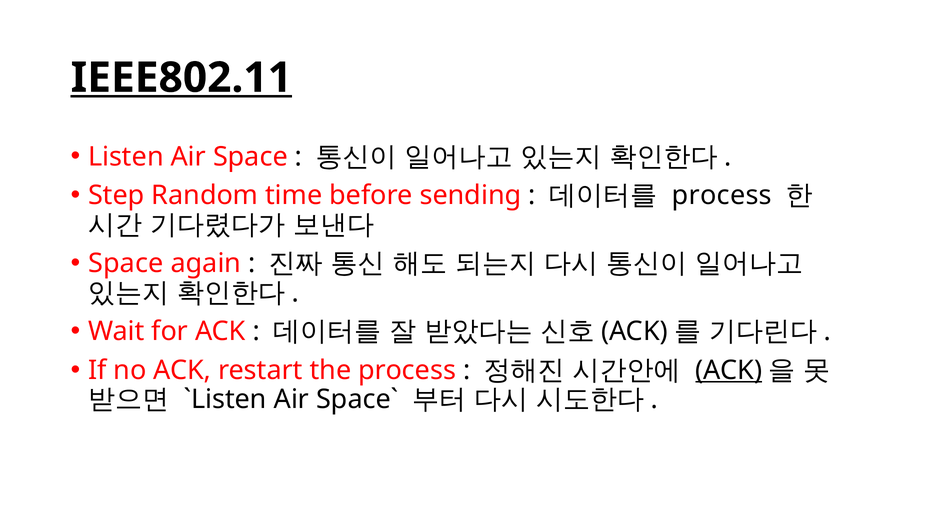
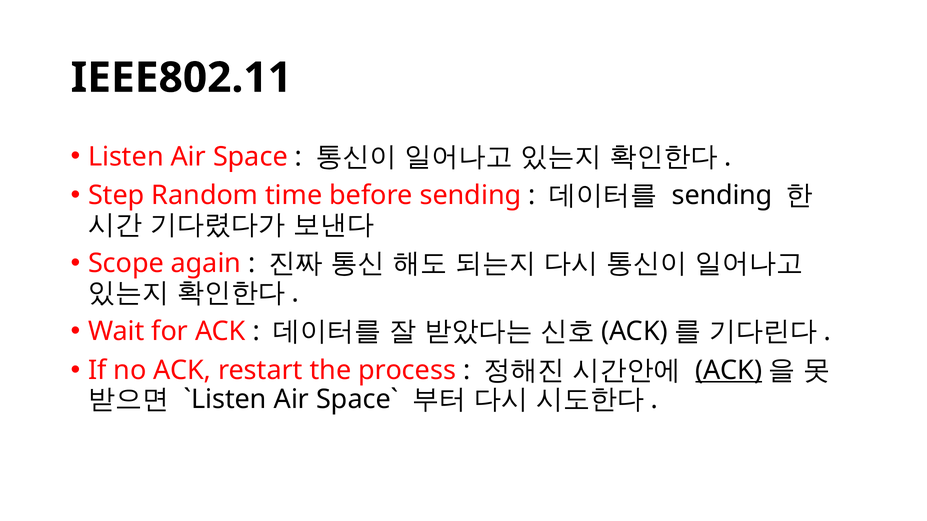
IEEE802.11 underline: present -> none (181, 78)
process: process -> sending (722, 196)
Space: Space -> Scope (126, 264)
